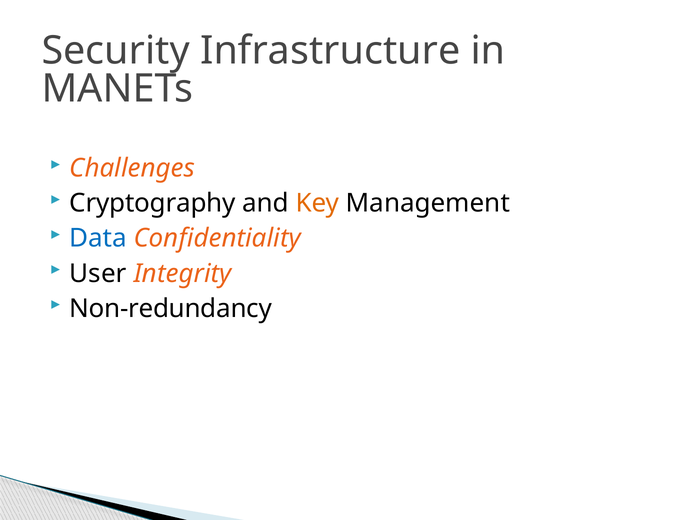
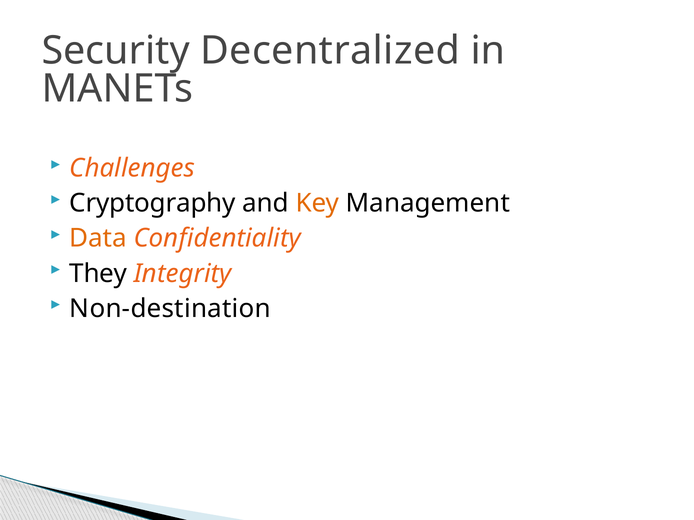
Infrastructure: Infrastructure -> Decentralized (330, 51)
Data colour: blue -> orange (98, 239)
User: User -> They (98, 274)
Non-redundancy: Non-redundancy -> Non-destination (170, 309)
